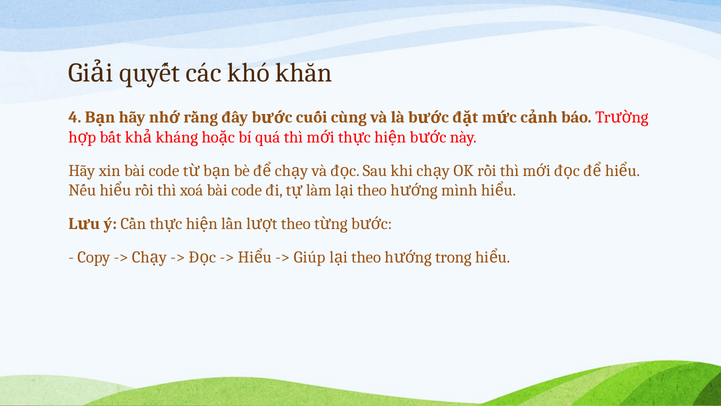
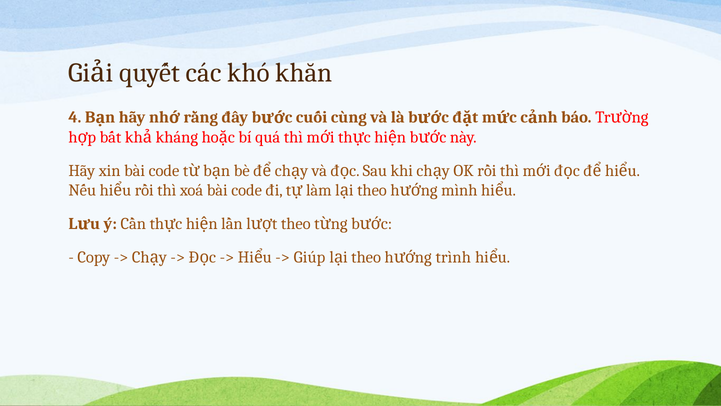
trong: trong -> trình (453, 257)
